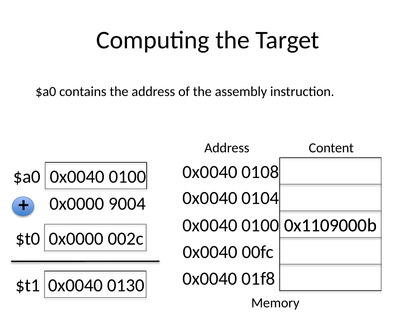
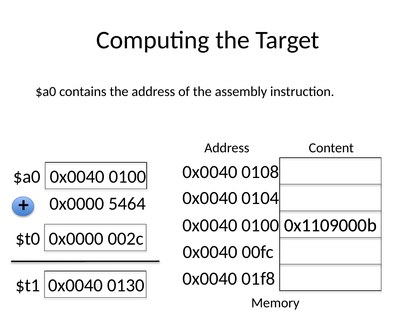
9004: 9004 -> 5464 (127, 204)
